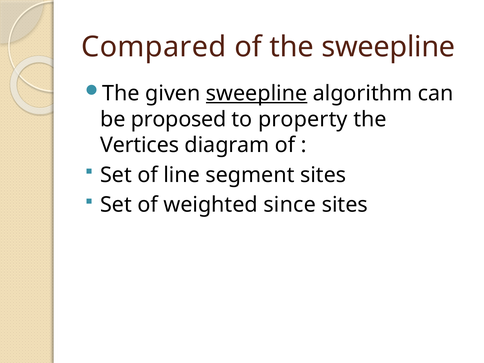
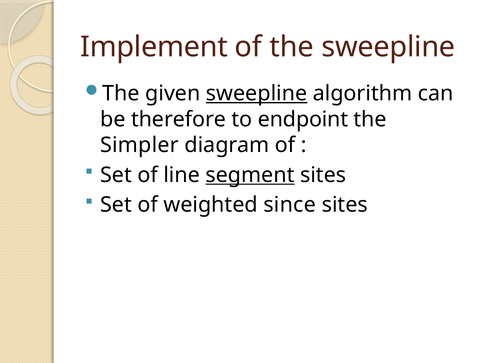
Compared: Compared -> Implement (154, 47)
proposed: proposed -> therefore (179, 119)
property: property -> endpoint (303, 119)
Vertices: Vertices -> Simpler (139, 145)
segment underline: none -> present (250, 175)
